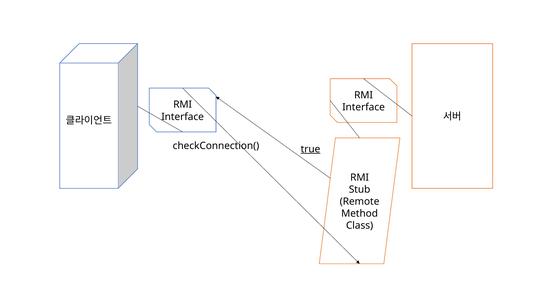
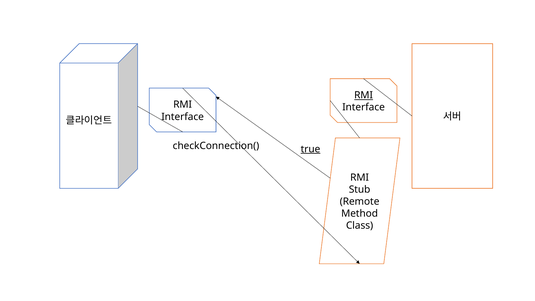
RMI underline: none -> present (364, 95)
